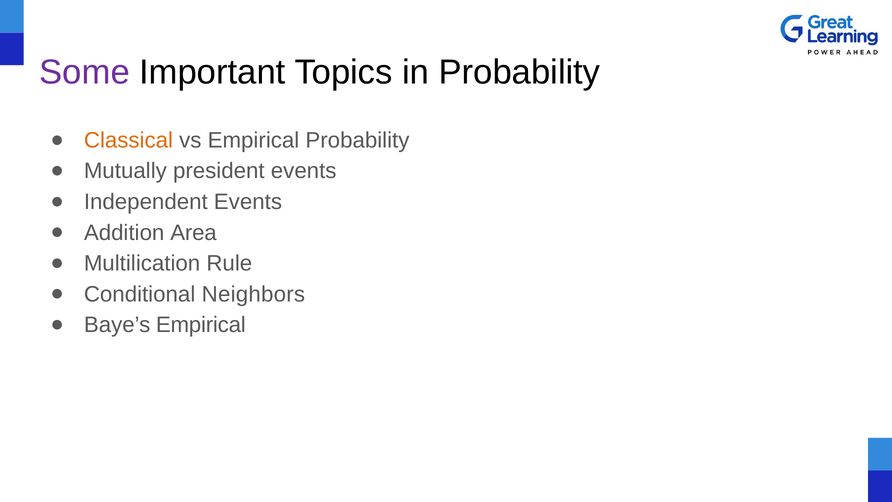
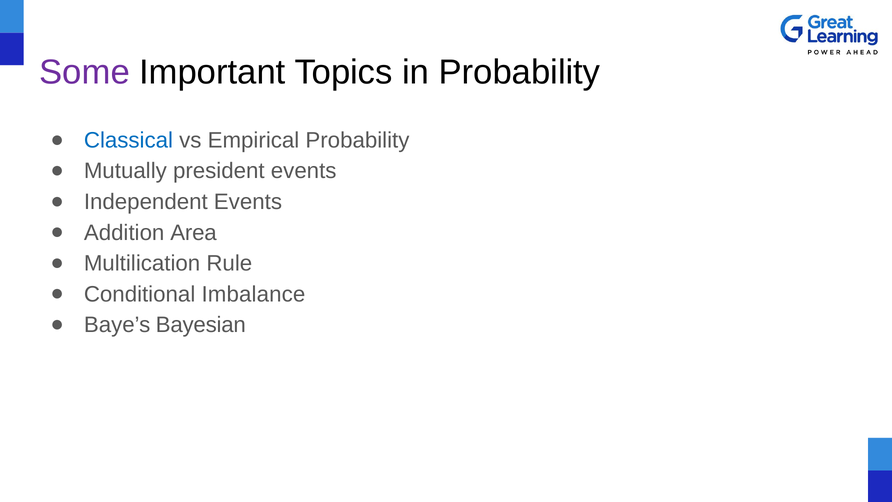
Classical colour: orange -> blue (128, 140)
Neighbors: Neighbors -> Imbalance (253, 294)
Baye’s Empirical: Empirical -> Bayesian (201, 325)
